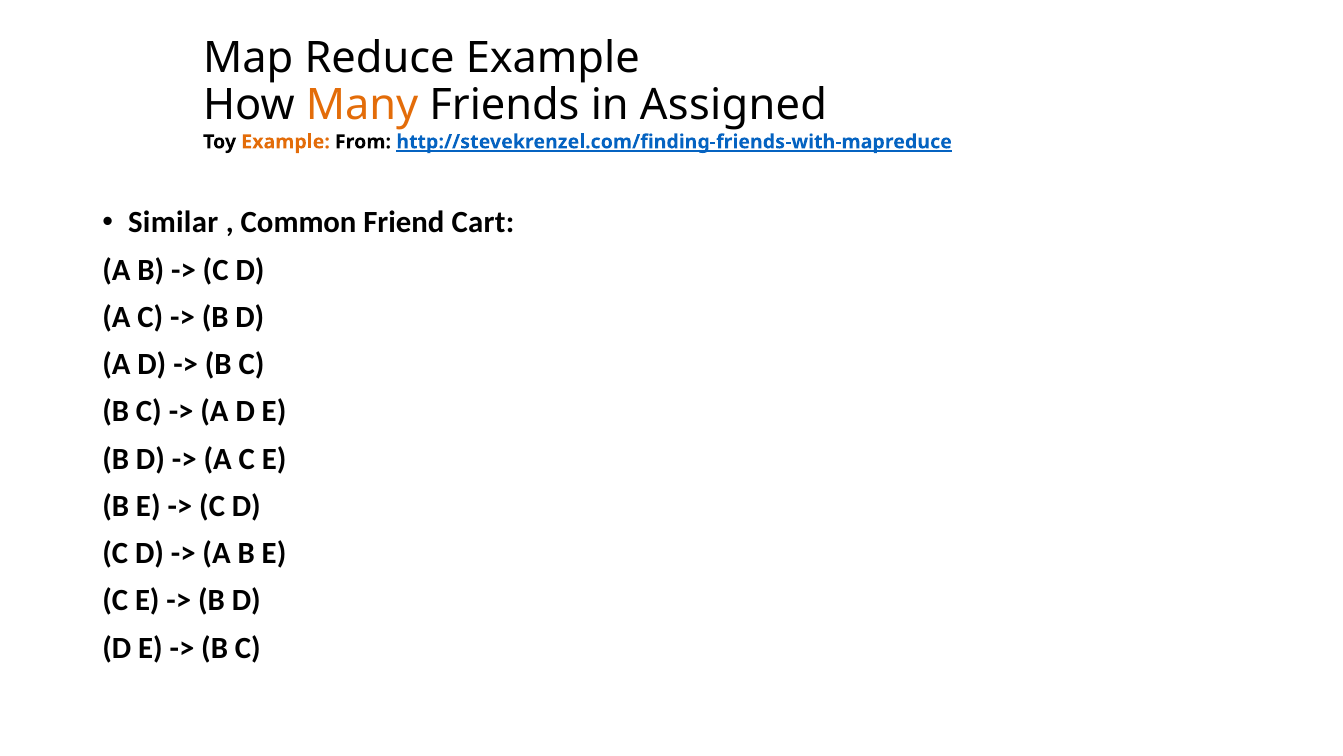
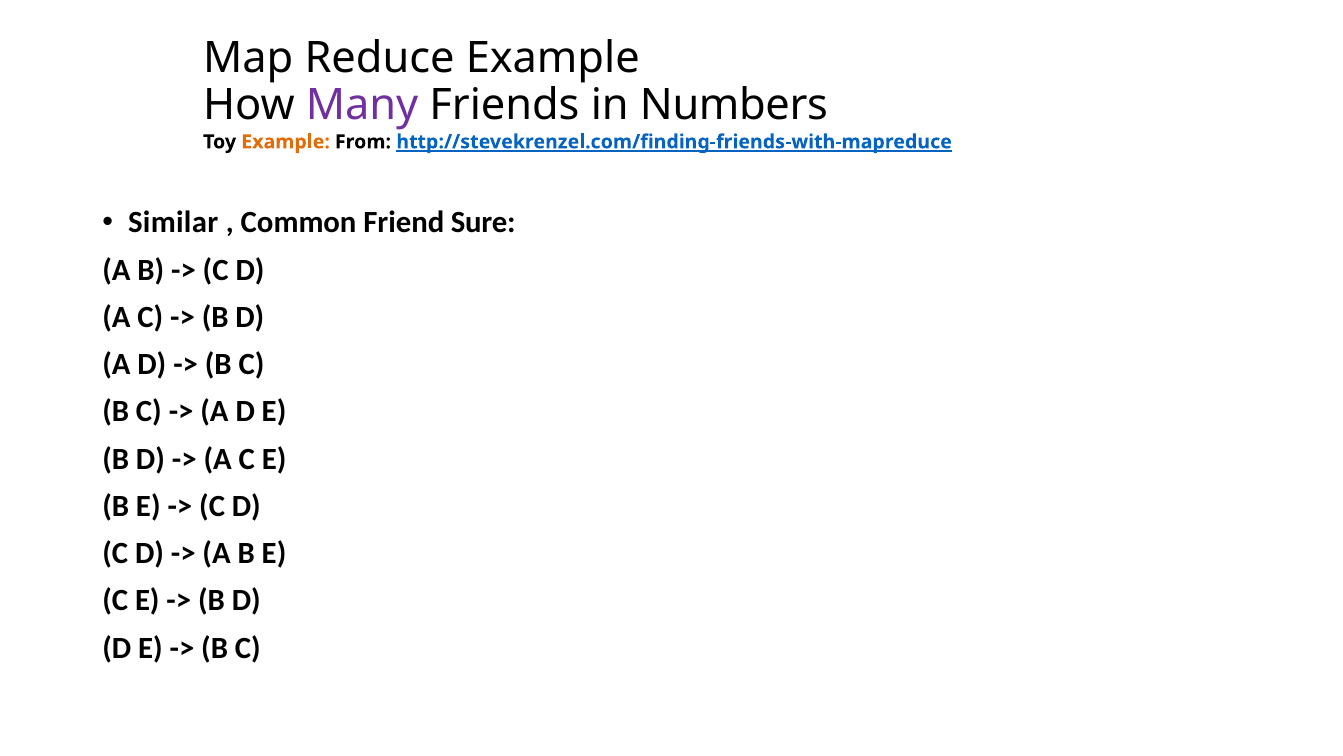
Many colour: orange -> purple (362, 105)
Assigned: Assigned -> Numbers (734, 105)
Cart: Cart -> Sure (483, 223)
